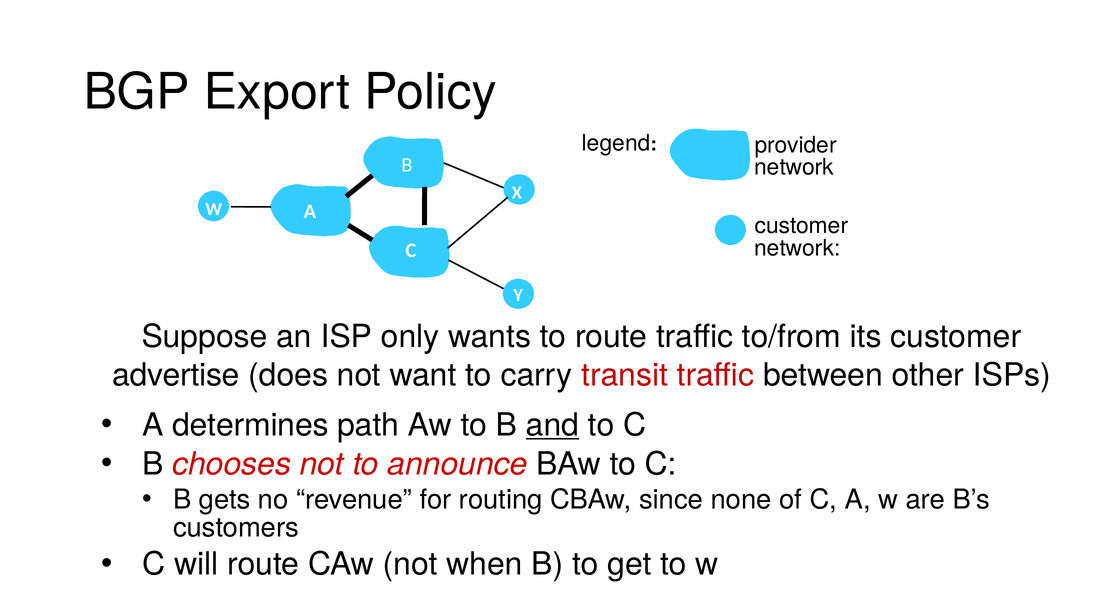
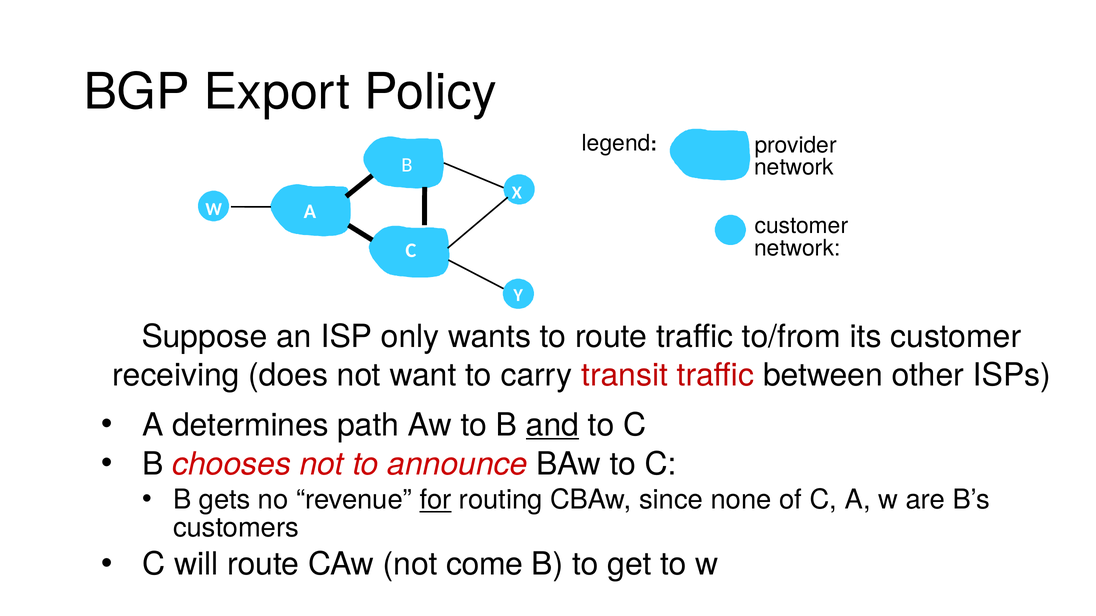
advertise: advertise -> receiving (176, 376)
for underline: none -> present (436, 500)
when: when -> come (485, 565)
